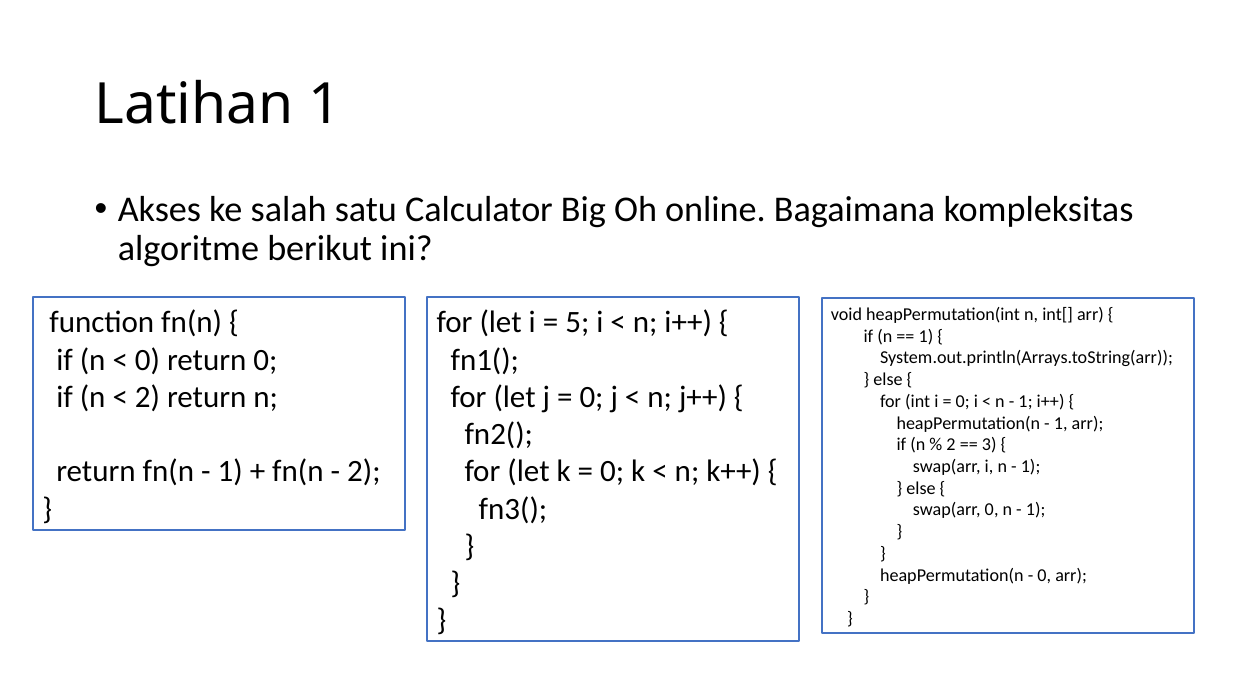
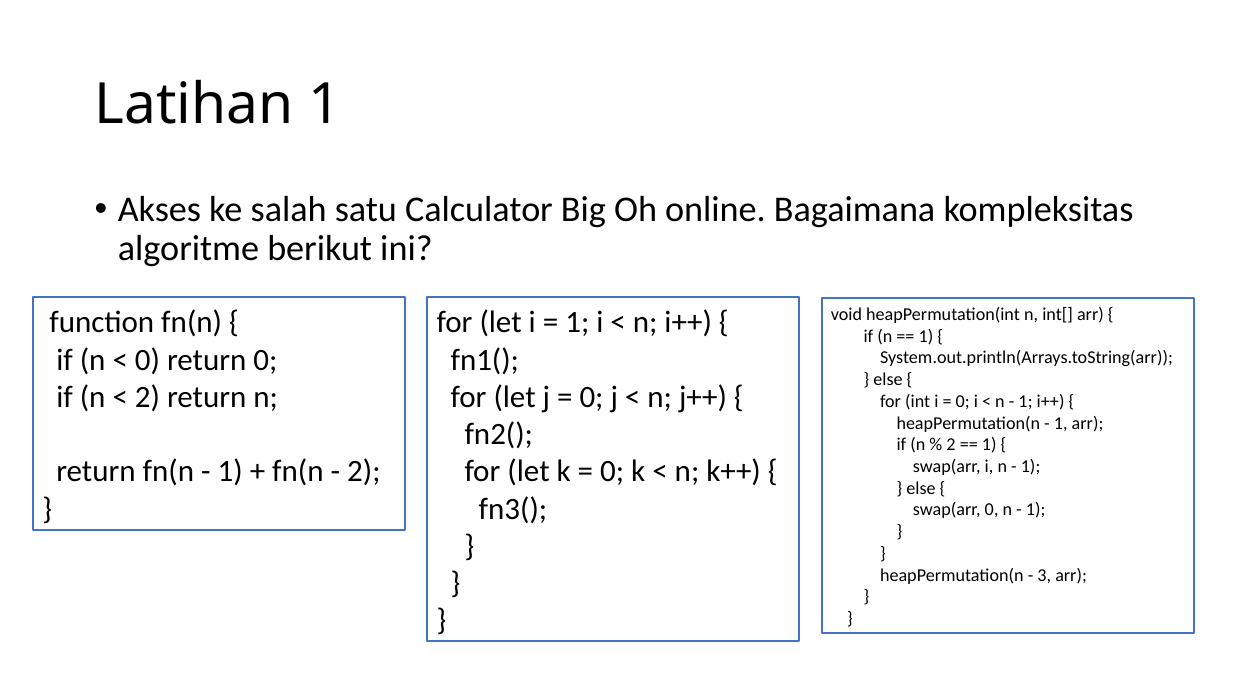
5: 5 -> 1 (577, 323)
3: 3 -> 1 (989, 445)
0: 0 -> 3 (1044, 575)
